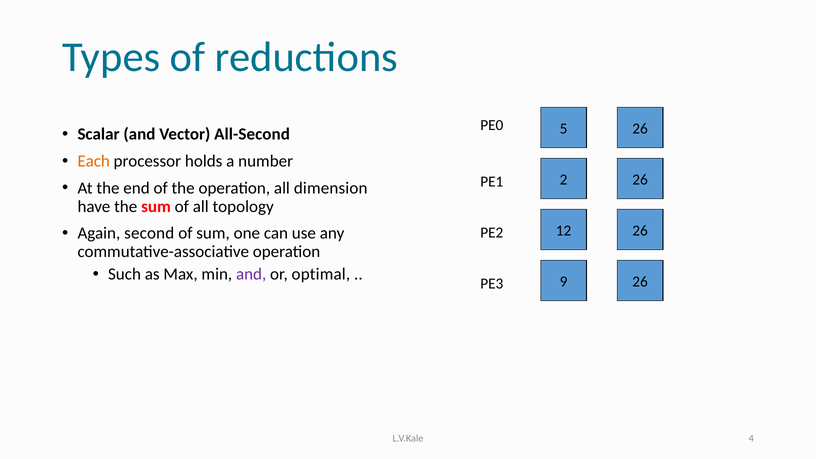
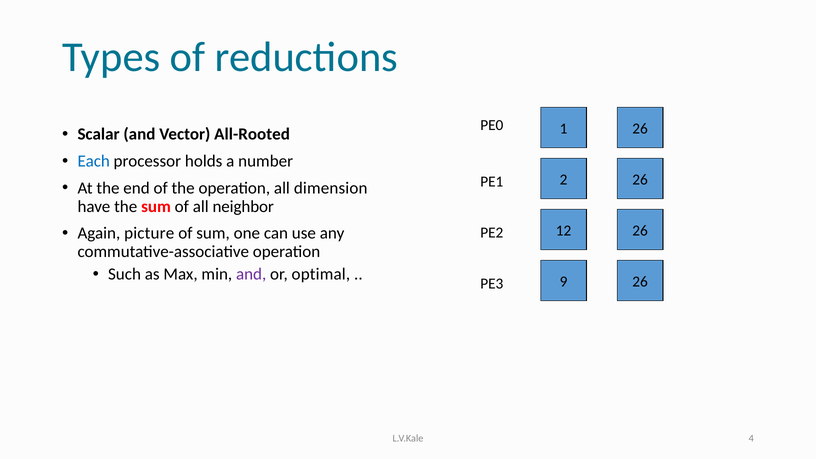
5: 5 -> 1 (564, 129)
All-Second: All-Second -> All-Rooted (252, 134)
Each colour: orange -> blue (94, 161)
topology: topology -> neighbor (243, 206)
second: second -> picture (149, 233)
